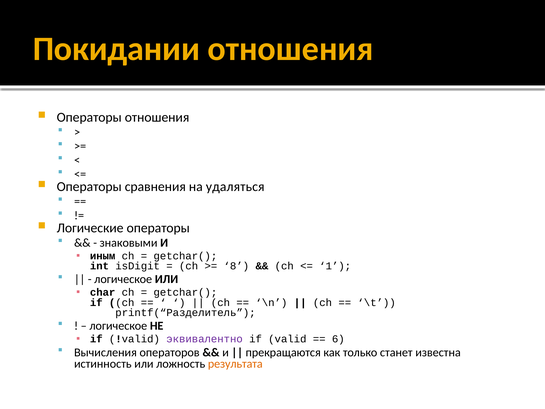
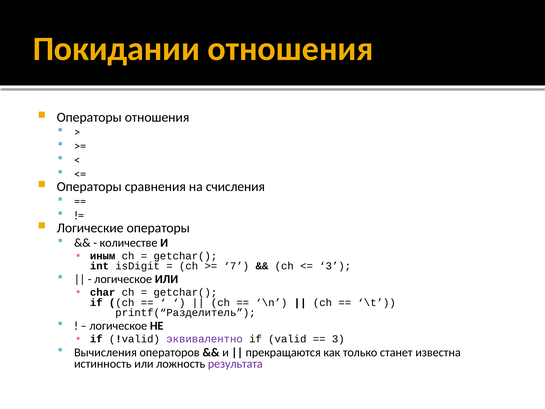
удаляться: удаляться -> счисления (235, 187)
знаковыми: знаковыми -> количестве (129, 243)
8: 8 -> 7 (236, 266)
1: 1 -> 3 (335, 266)
6: 6 -> 3 (338, 339)
результата colour: orange -> purple (235, 364)
